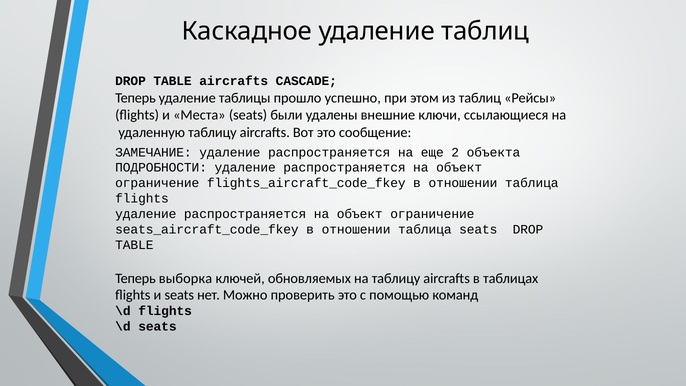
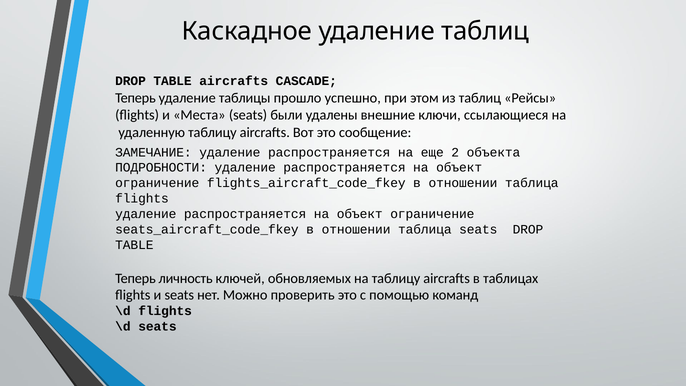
выборка: выборка -> личность (186, 278)
